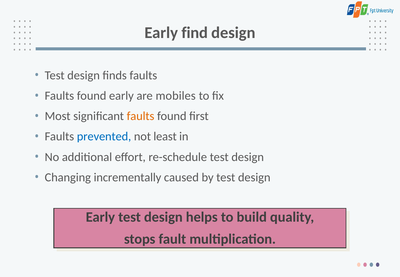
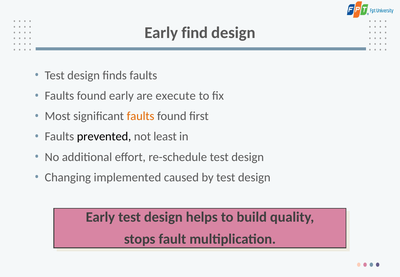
mobiles: mobiles -> execute (176, 96)
prevented colour: blue -> black (104, 137)
incrementally: incrementally -> implemented (127, 177)
